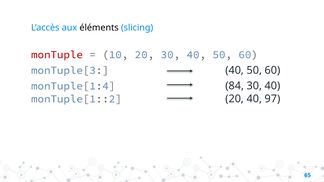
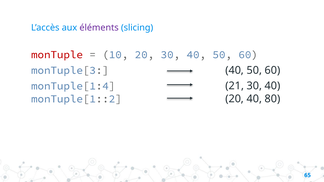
éléments colour: black -> purple (99, 28)
84: 84 -> 21 (235, 86)
97: 97 -> 80 (273, 99)
